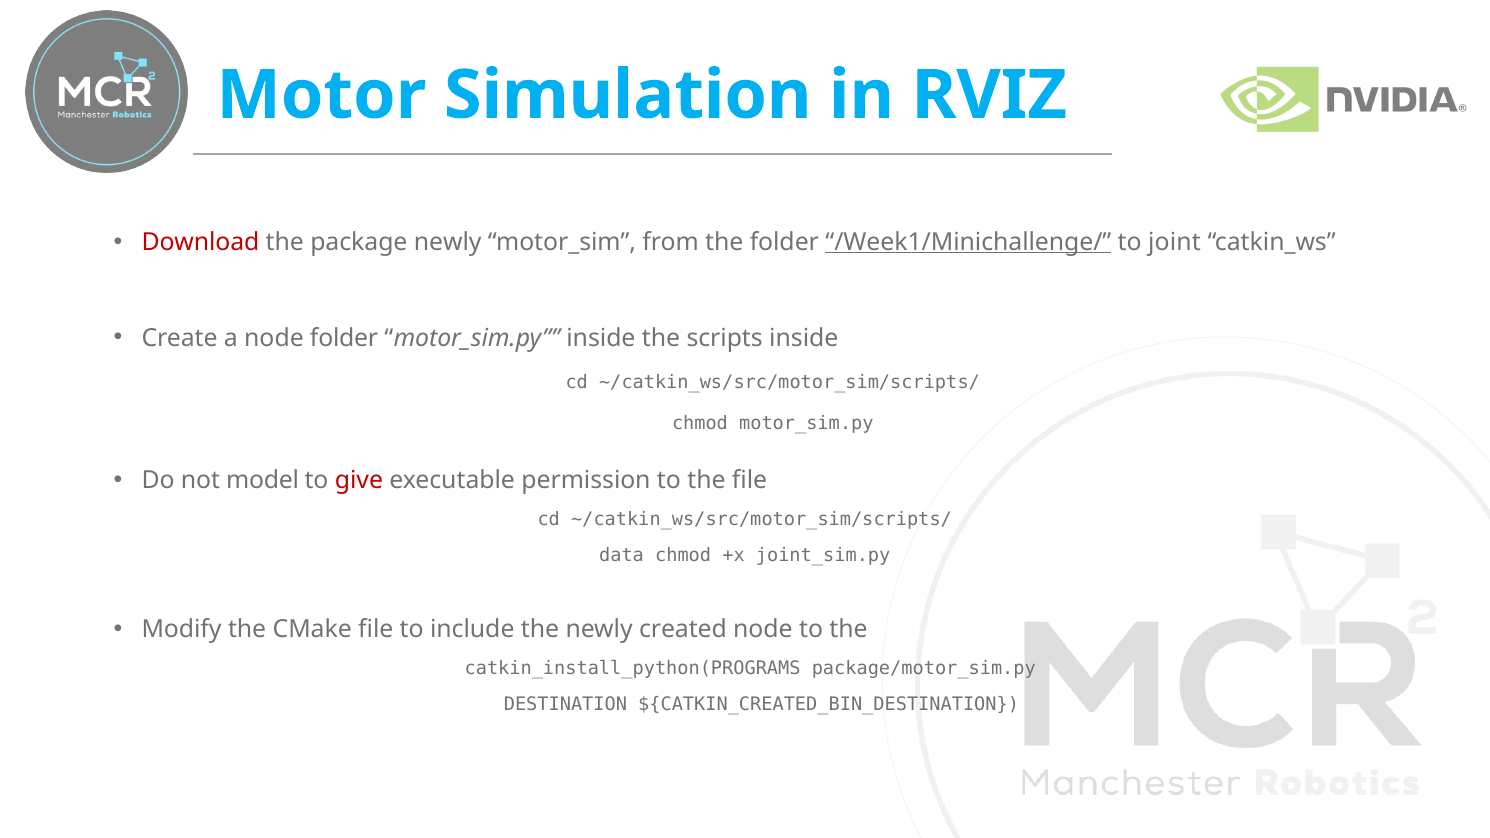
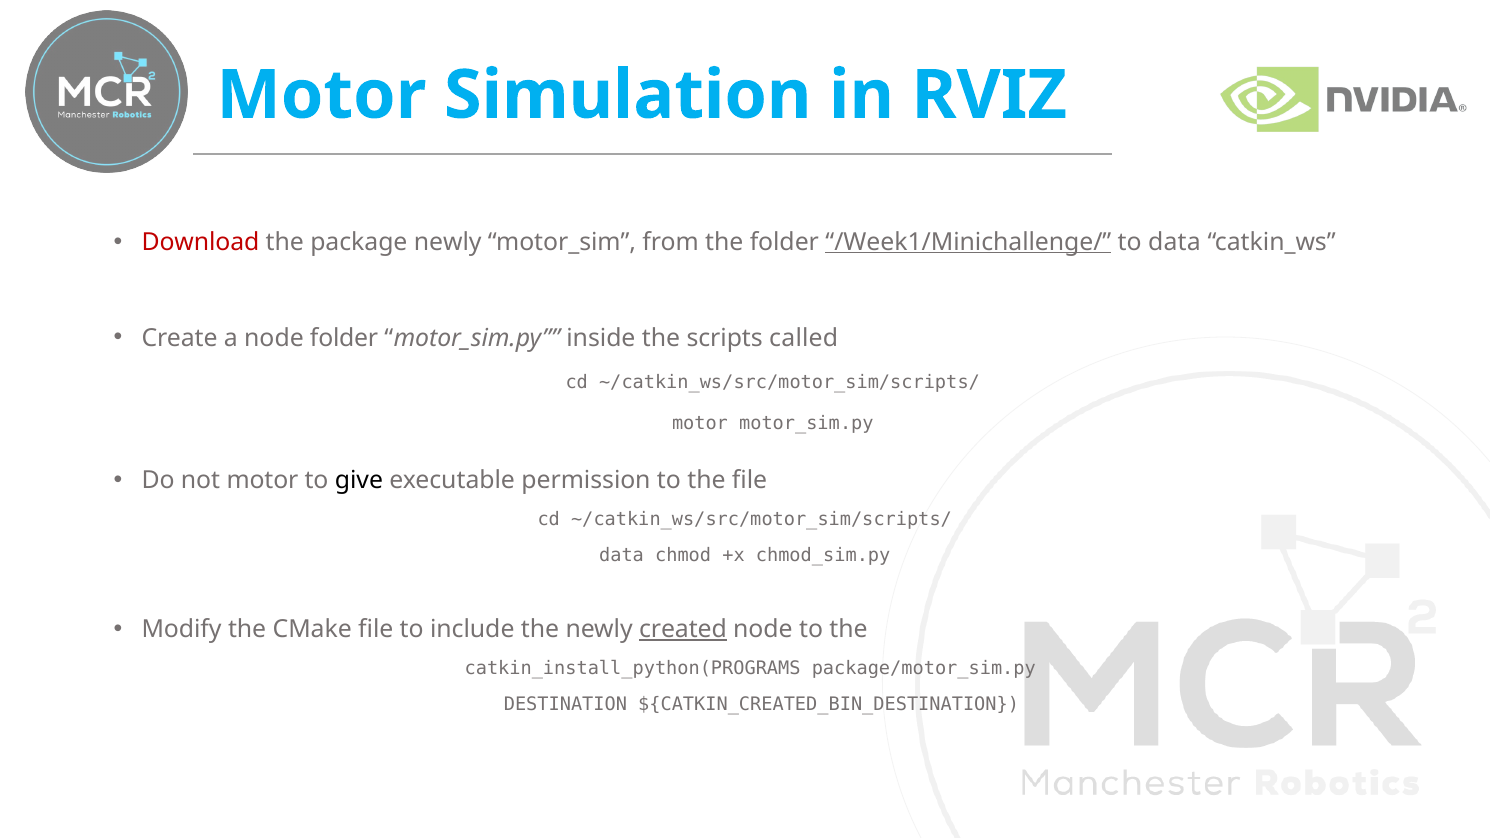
to joint: joint -> data (1174, 242)
scripts inside: inside -> called (804, 338)
chmod: chmod -> motor (700, 424)
not model: model -> motor (262, 481)
give colour: red -> black (359, 481)
joint_sim.py: joint_sim.py -> chmod_sim.py (823, 555)
created underline: none -> present (683, 630)
